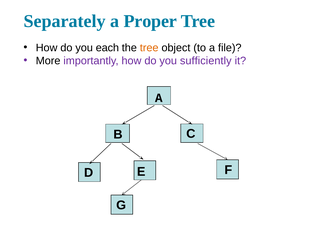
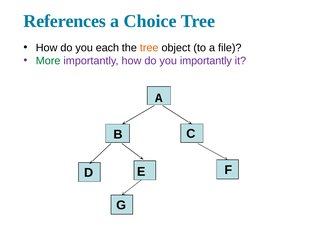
Separately: Separately -> References (65, 21)
Proper: Proper -> Choice (150, 21)
More colour: black -> green (48, 61)
you sufficiently: sufficiently -> importantly (206, 61)
